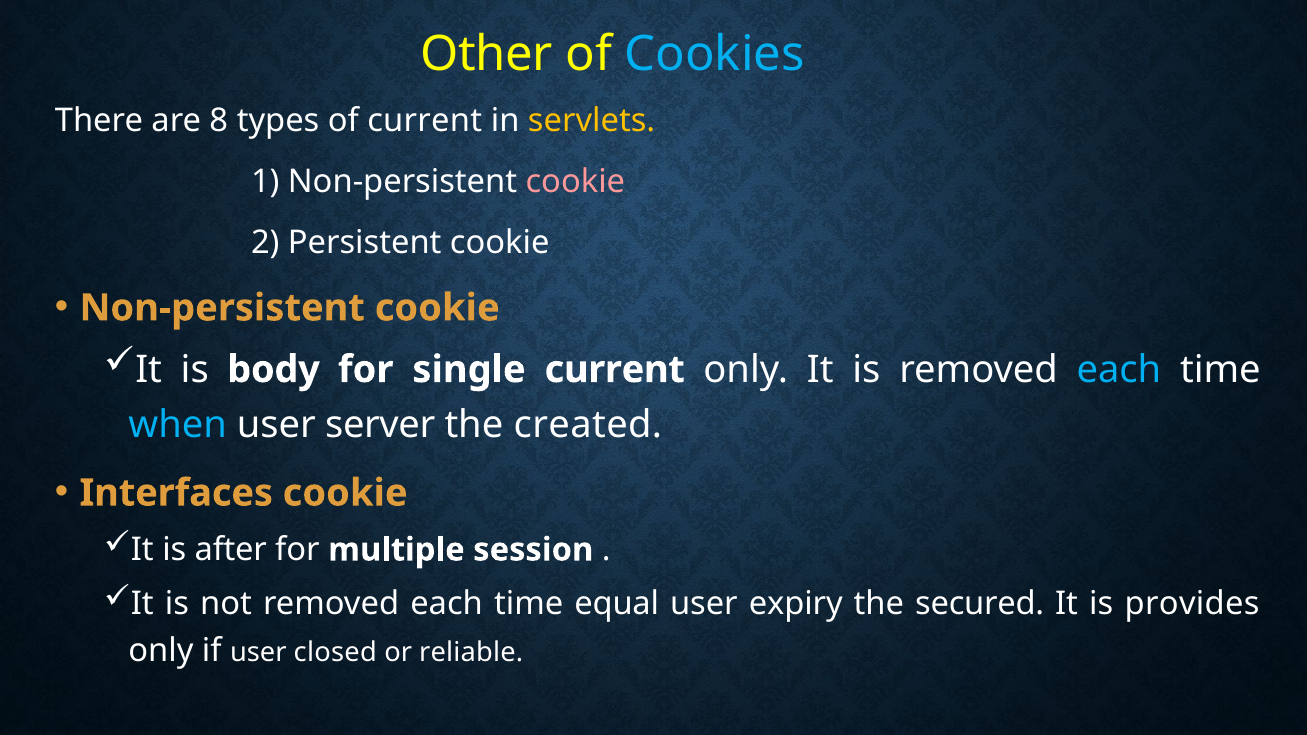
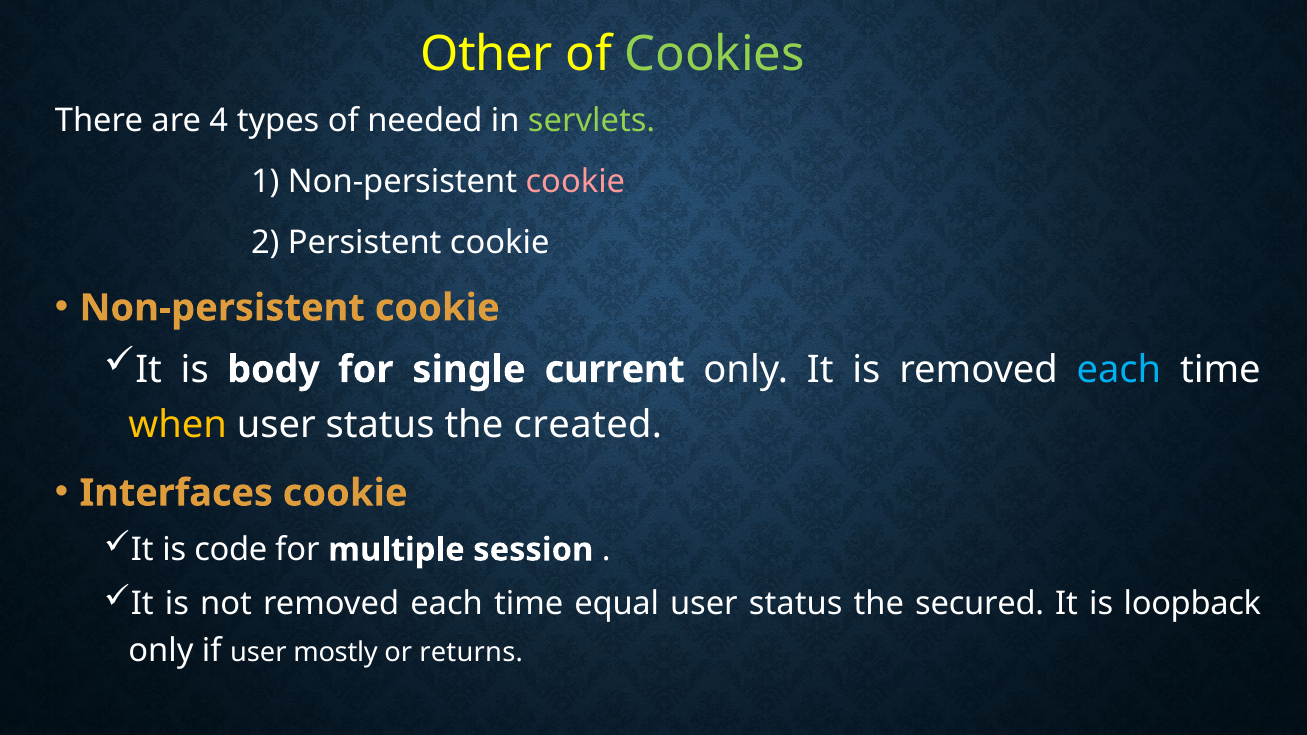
Cookies colour: light blue -> light green (715, 55)
8: 8 -> 4 (219, 121)
of current: current -> needed (425, 121)
servlets colour: yellow -> light green (592, 121)
when colour: light blue -> yellow (178, 425)
server: server -> status (380, 425)
after: after -> code (231, 550)
expiry: expiry -> status (796, 604)
provides: provides -> loopback (1192, 604)
closed: closed -> mostly (336, 653)
reliable: reliable -> returns (471, 653)
